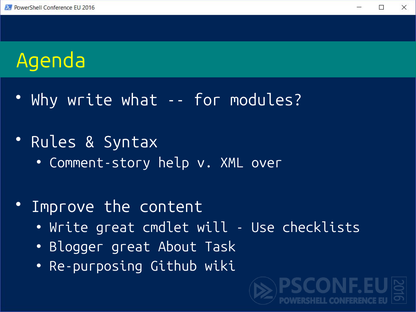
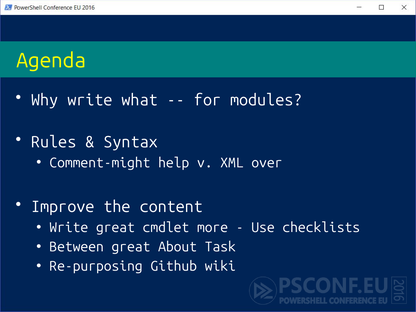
Comment-story: Comment-story -> Comment-might (100, 163)
will: will -> more (213, 228)
Blogger: Blogger -> Between (77, 247)
